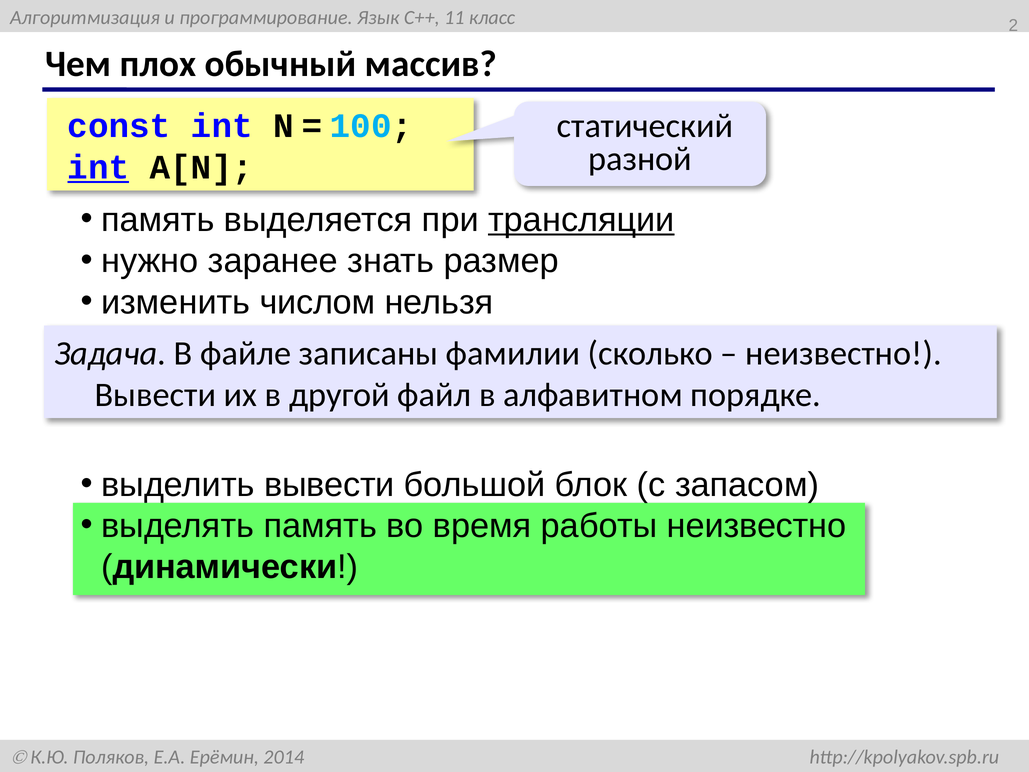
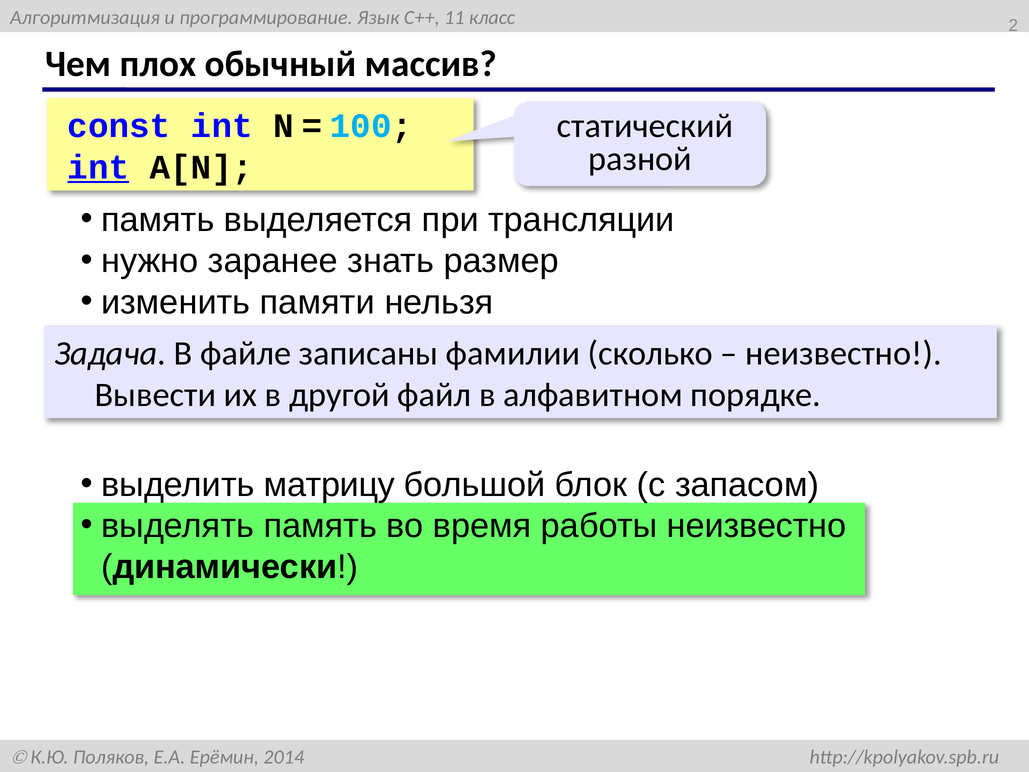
трансляции underline: present -> none (581, 220)
числом: числом -> памяти (317, 302)
выделить вывести: вывести -> матрицу (329, 485)
